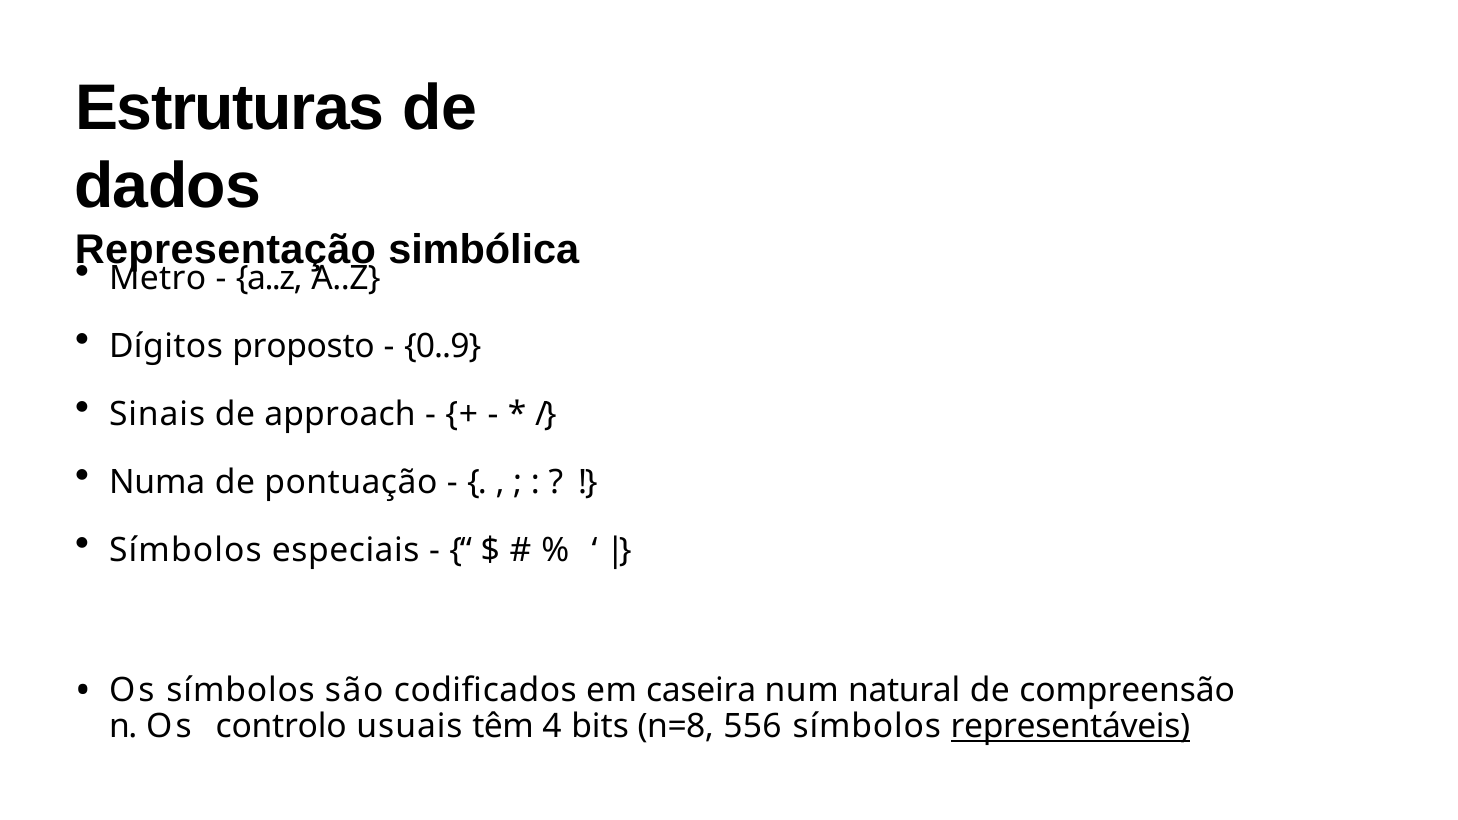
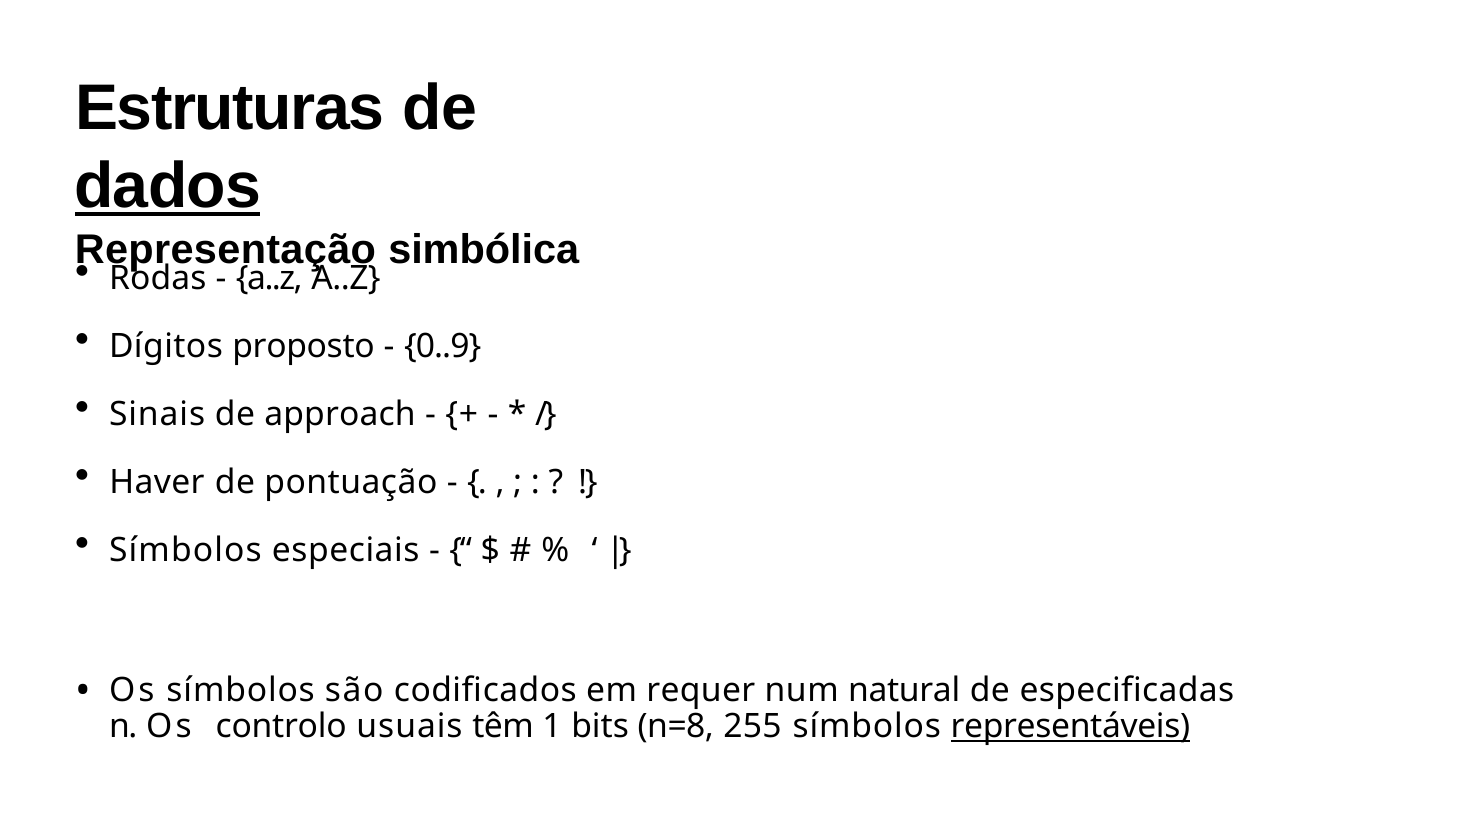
dados underline: none -> present (168, 186)
Metro: Metro -> Rodas (158, 278)
Numa: Numa -> Haver (157, 482)
caseira: caseira -> requer (701, 691)
compreensão: compreensão -> especificadas (1127, 691)
4: 4 -> 1 (552, 727)
556: 556 -> 255 (753, 727)
